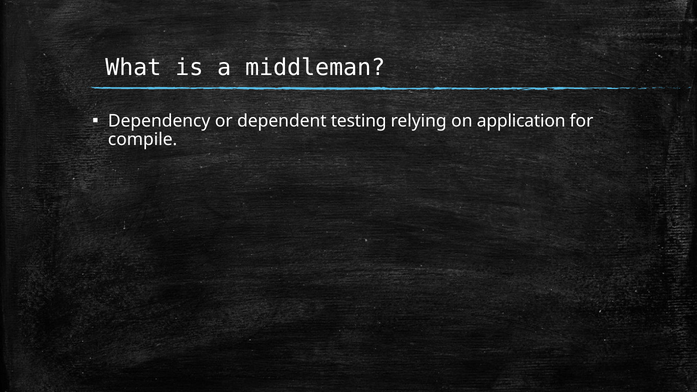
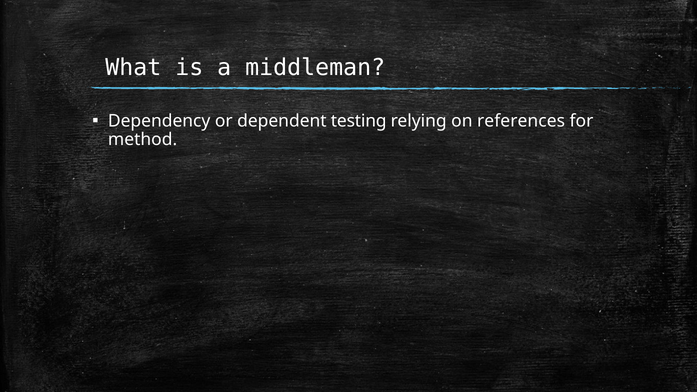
application: application -> references (521, 121)
compile: compile -> method (143, 140)
